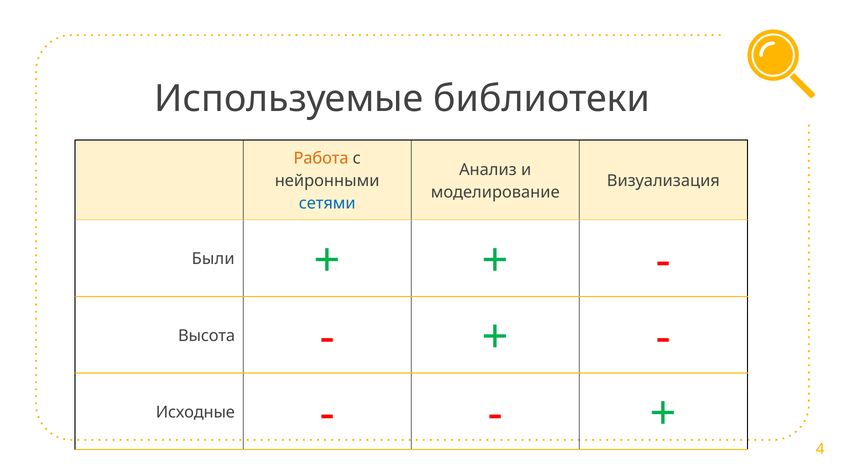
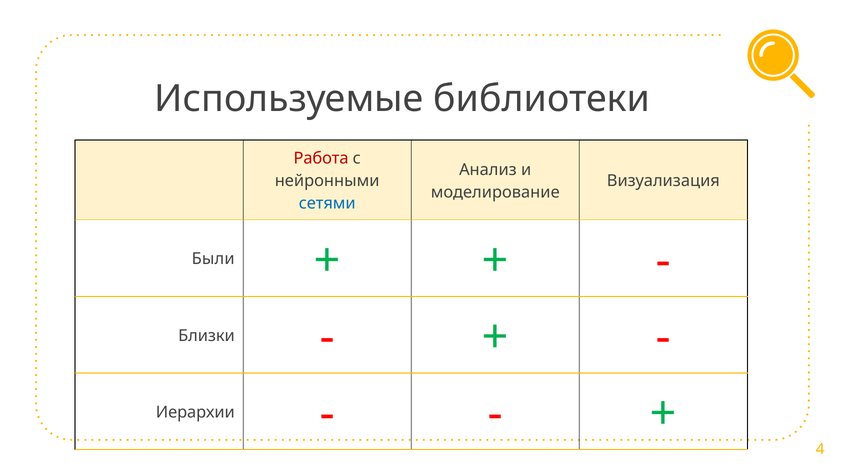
Работа colour: orange -> red (321, 159)
Высота: Высота -> Близки (206, 336)
Исходные: Исходные -> Иерархии (195, 412)
